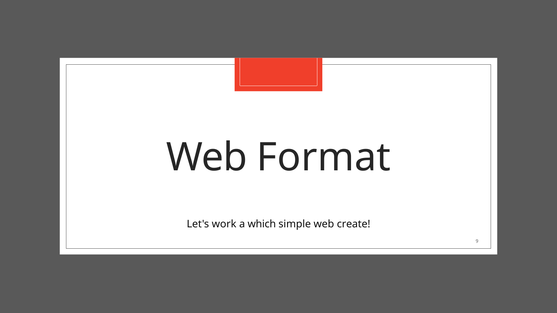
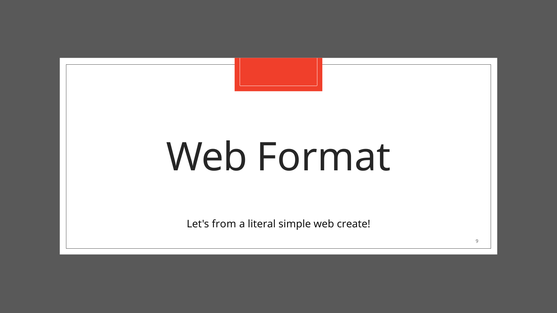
work: work -> from (224, 224)
which: which -> literal (262, 224)
